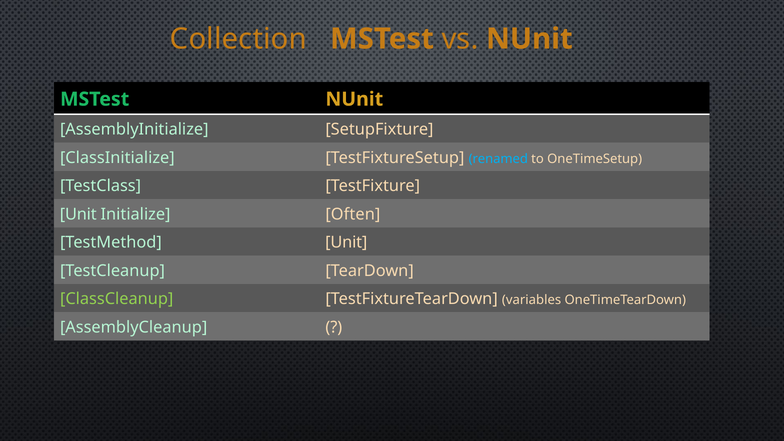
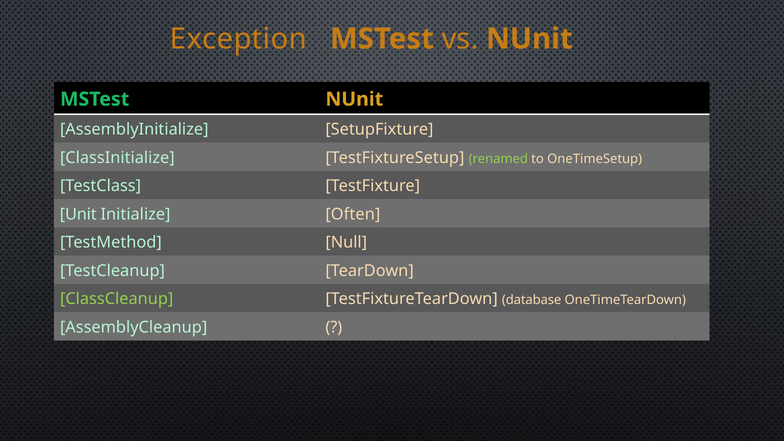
Collection: Collection -> Exception (238, 39)
renamed colour: light blue -> light green (498, 159)
TestMethod Unit: Unit -> Null (346, 242)
variables: variables -> database (532, 300)
